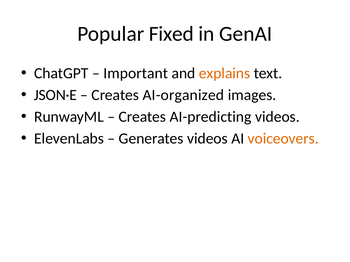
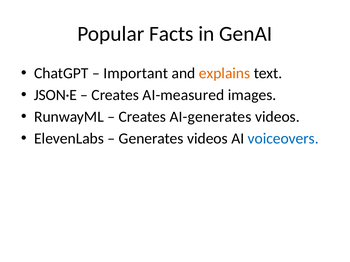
Fixed: Fixed -> Facts (171, 34)
AI-organized: AI-organized -> AI-measured (183, 95)
AI-predicting: AI-predicting -> AI-generates (210, 117)
voiceovers colour: orange -> blue (283, 139)
